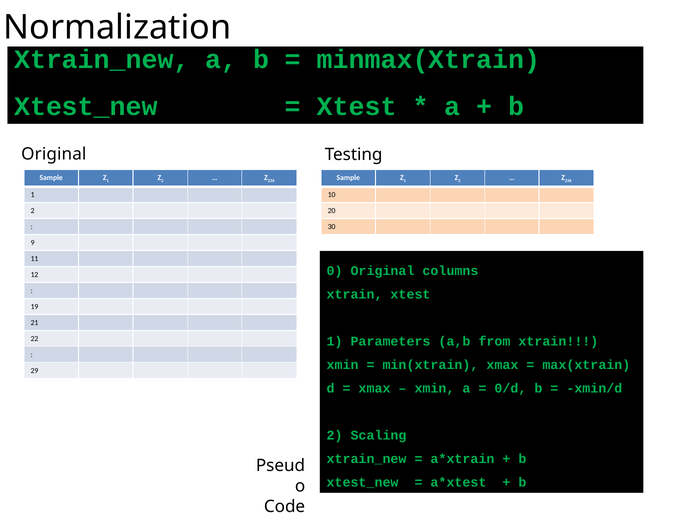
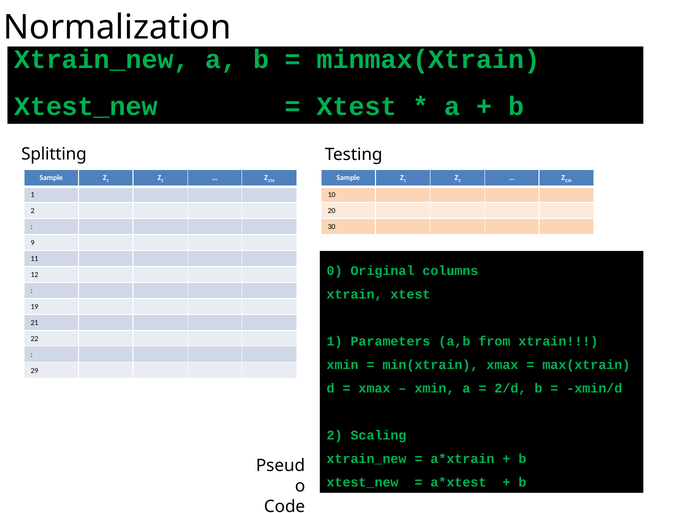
Original: Original -> Splitting (54, 154)
0/d: 0/d -> 2/d (510, 388)
